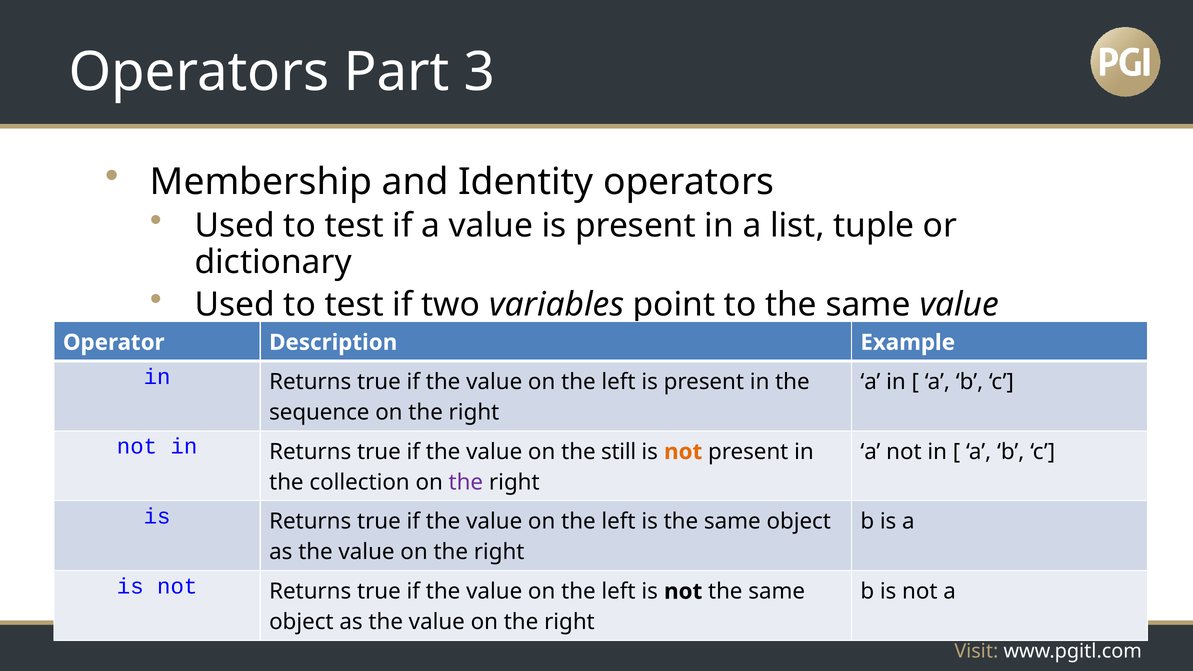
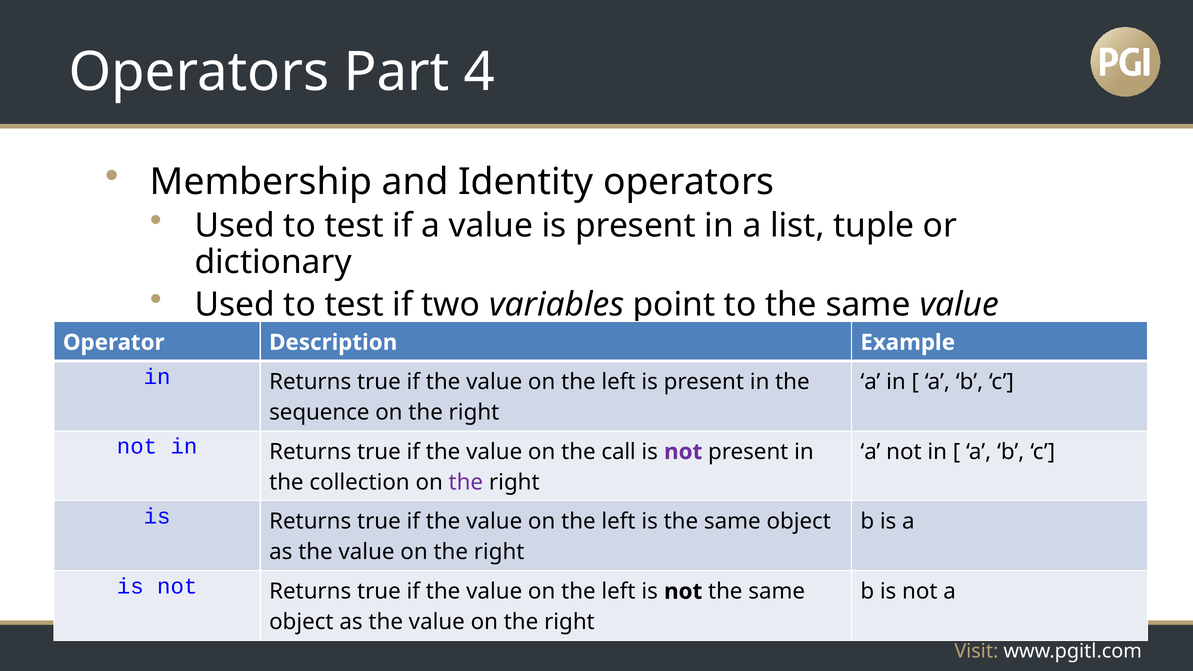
3: 3 -> 4 (479, 72)
still: still -> call (619, 452)
not colour: orange -> purple (683, 452)
